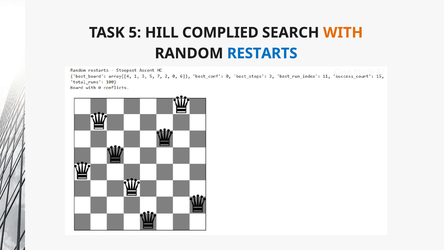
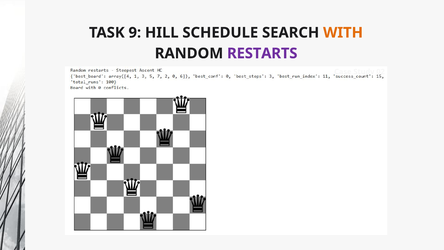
5: 5 -> 9 (135, 33)
COMPLIED: COMPLIED -> SCHEDULE (220, 33)
RESTARTS colour: blue -> purple (262, 53)
